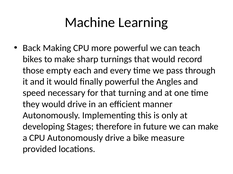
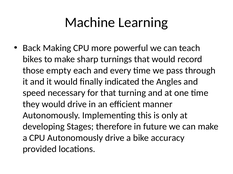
finally powerful: powerful -> indicated (122, 82)
measure: measure -> accuracy (168, 138)
